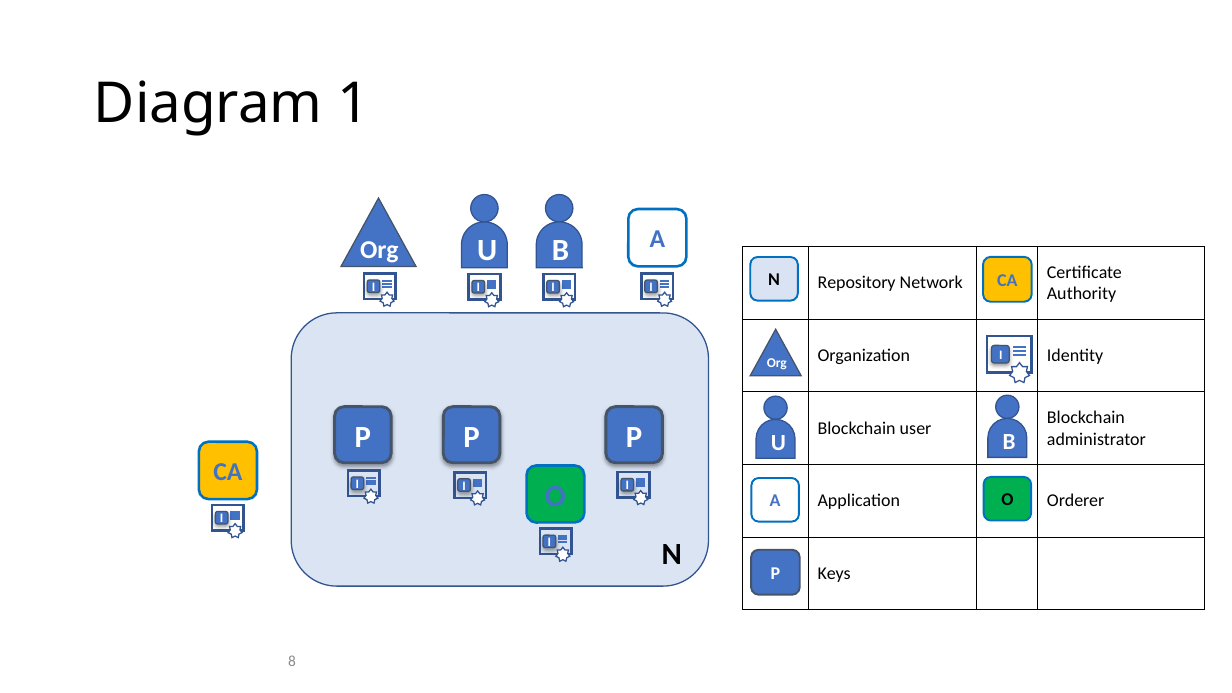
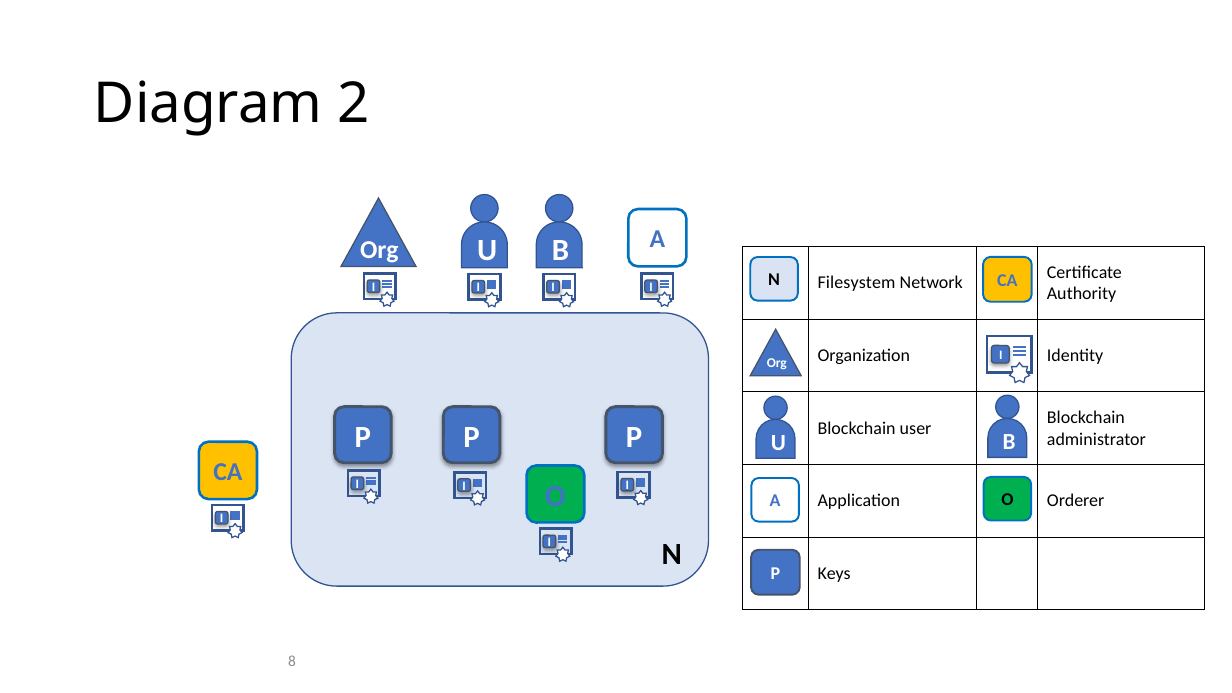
1: 1 -> 2 (353, 103)
Repository: Repository -> Filesystem (857, 283)
